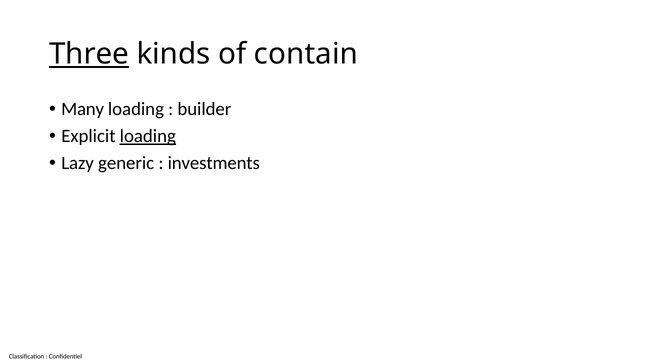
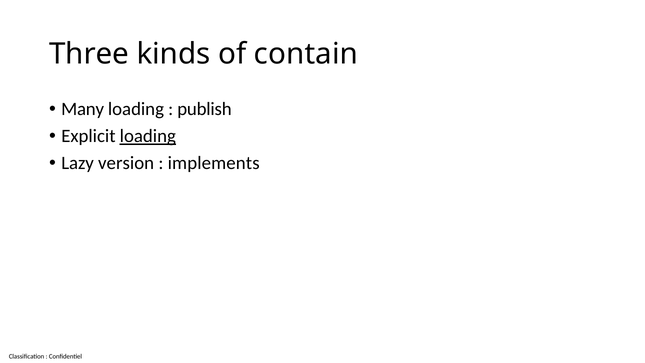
Three underline: present -> none (89, 54)
builder: builder -> publish (204, 109)
generic: generic -> version (126, 163)
investments: investments -> implements (214, 163)
